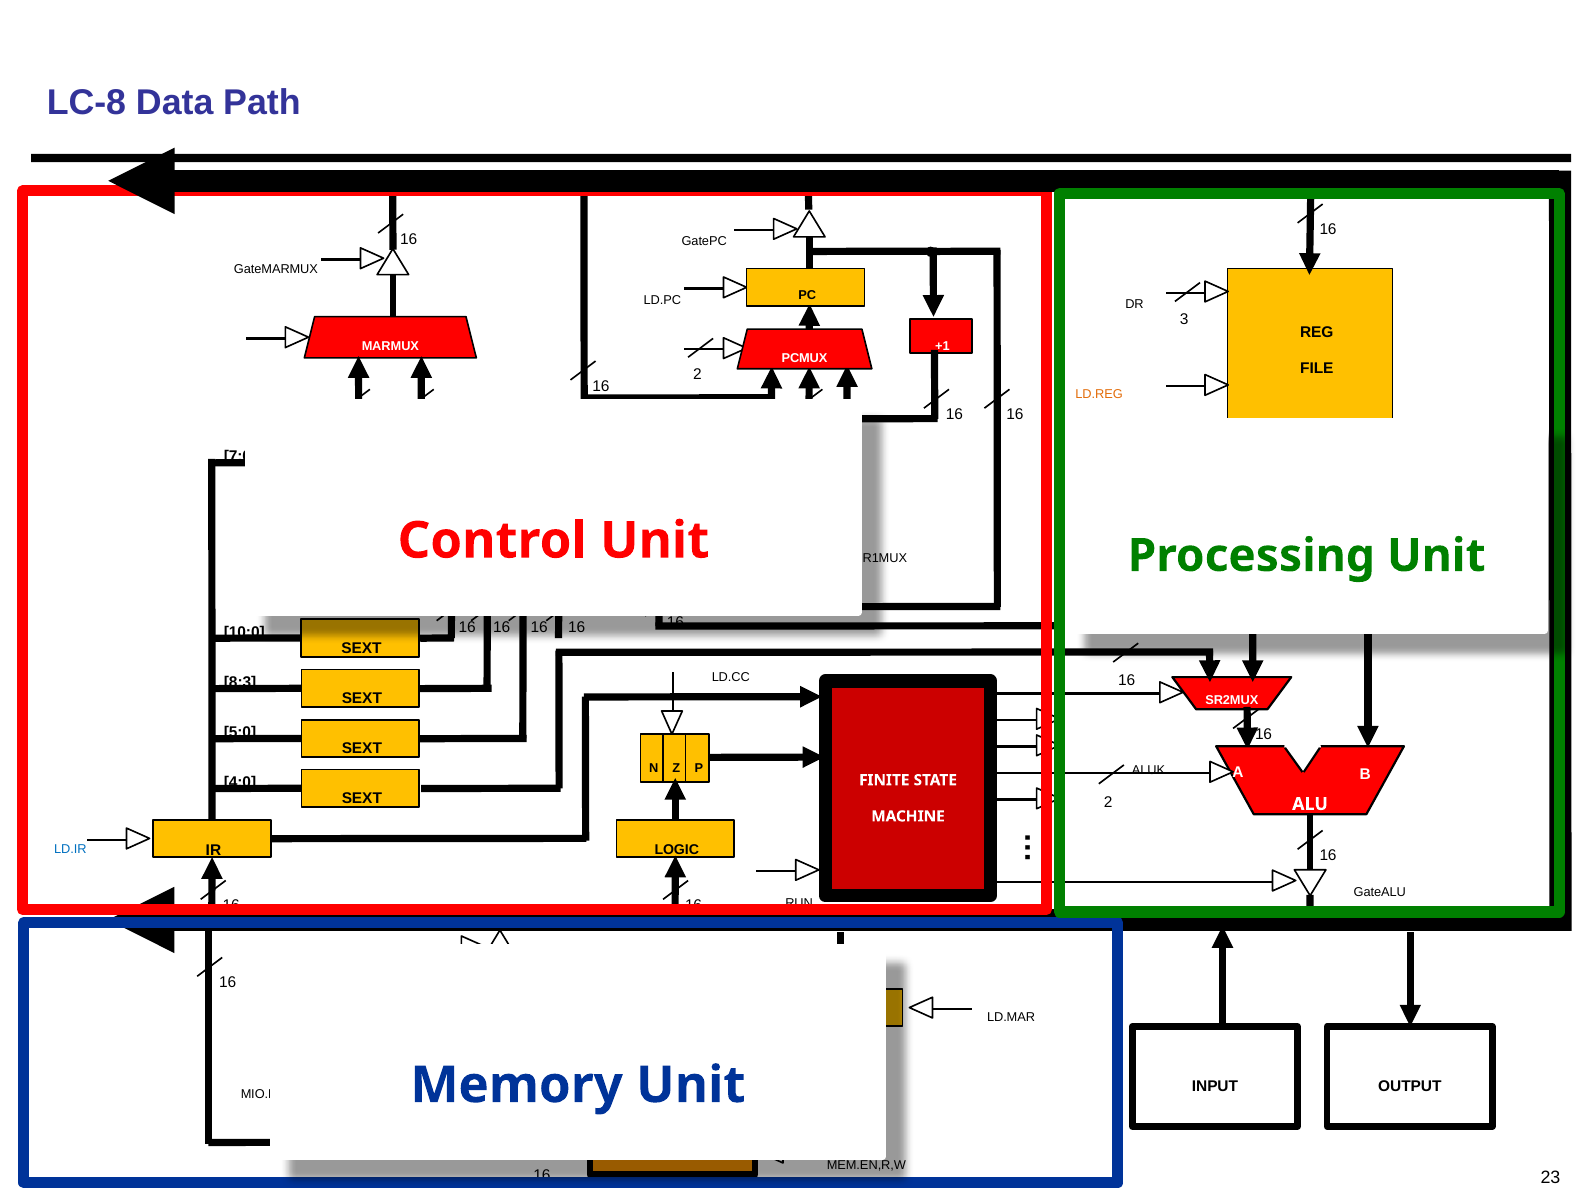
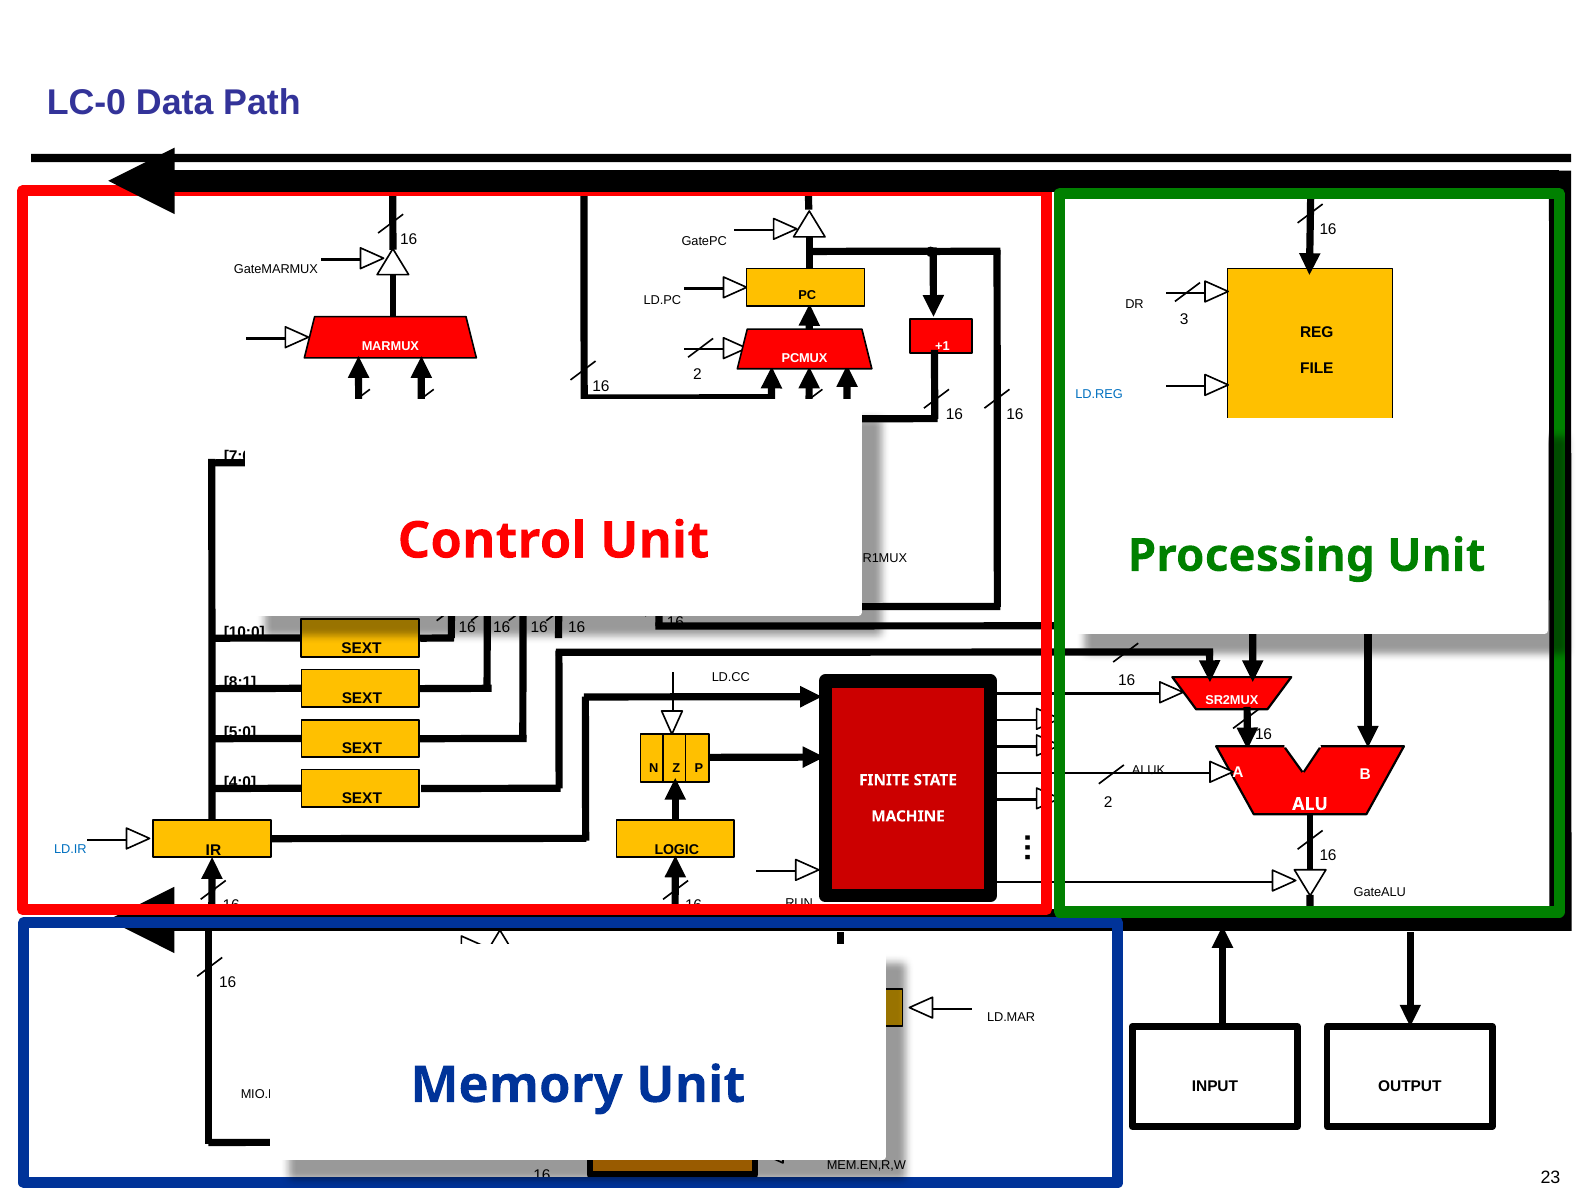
LC-8: LC-8 -> LC-0 (86, 102)
LD.REG colour: orange -> blue (1099, 395)
8:3: 8:3 -> 8:1 (240, 682)
